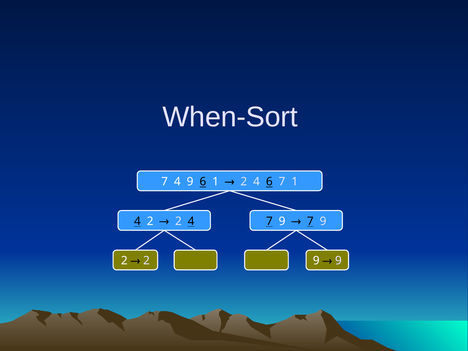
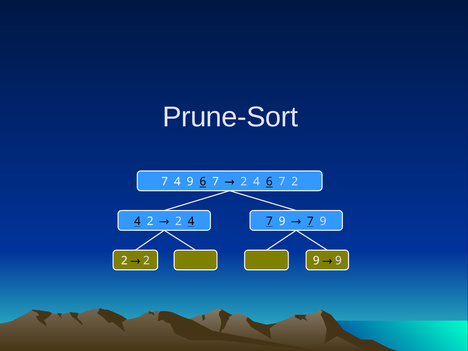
When-Sort: When-Sort -> Prune-Sort (230, 117)
9 6 1: 1 -> 7 (216, 182)
7 1: 1 -> 2 (295, 182)
